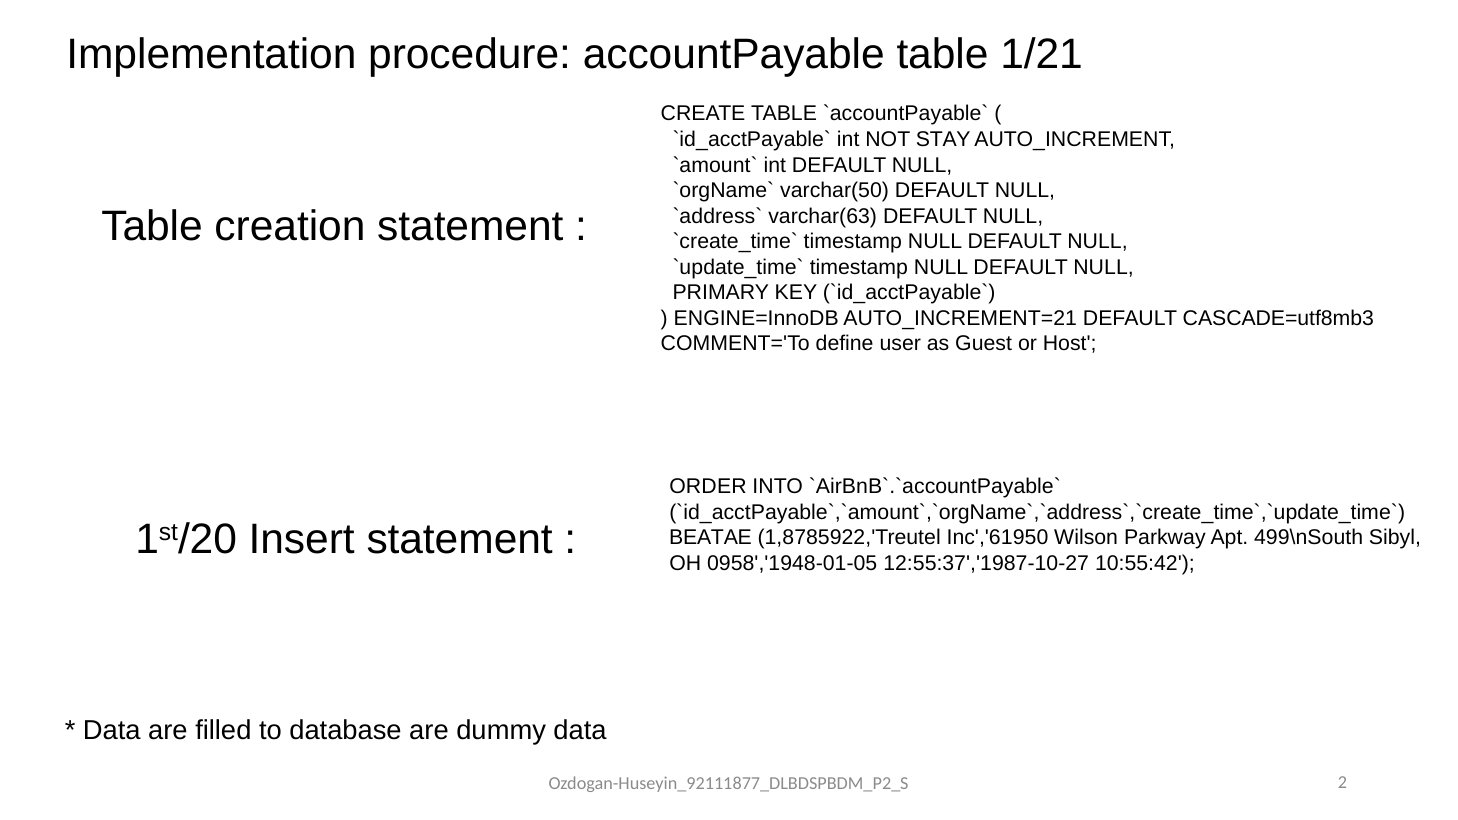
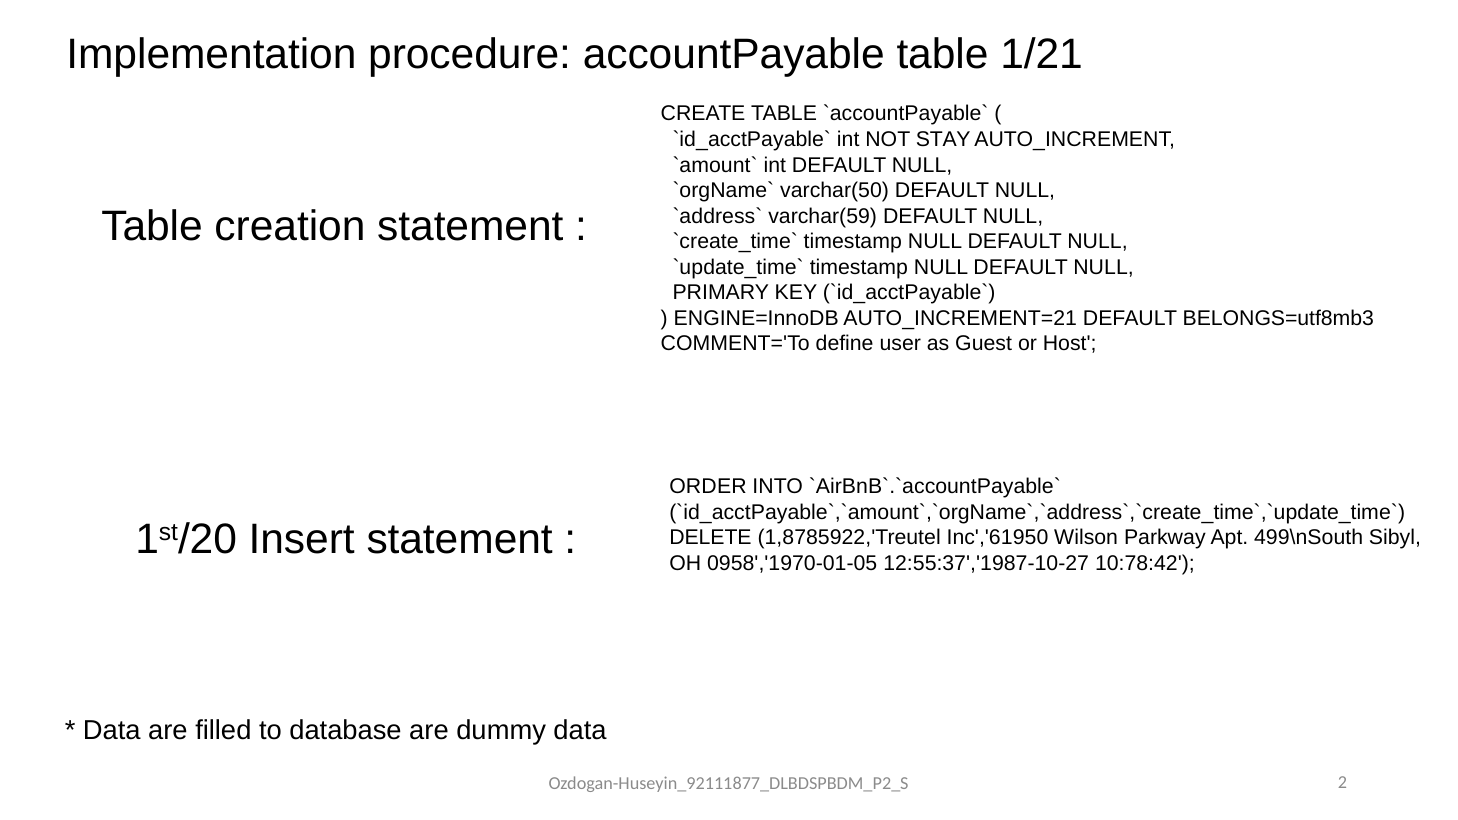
varchar(63: varchar(63 -> varchar(59 (823, 216)
CASCADE=utf8mb3: CASCADE=utf8mb3 -> BELONGS=utf8mb3 (1278, 318)
BEATAE: BEATAE -> DELETE (710, 538)
0958','1948-01-05: 0958','1948-01-05 -> 0958','1970-01-05 (792, 563)
10:55:42: 10:55:42 -> 10:78:42 (1145, 563)
